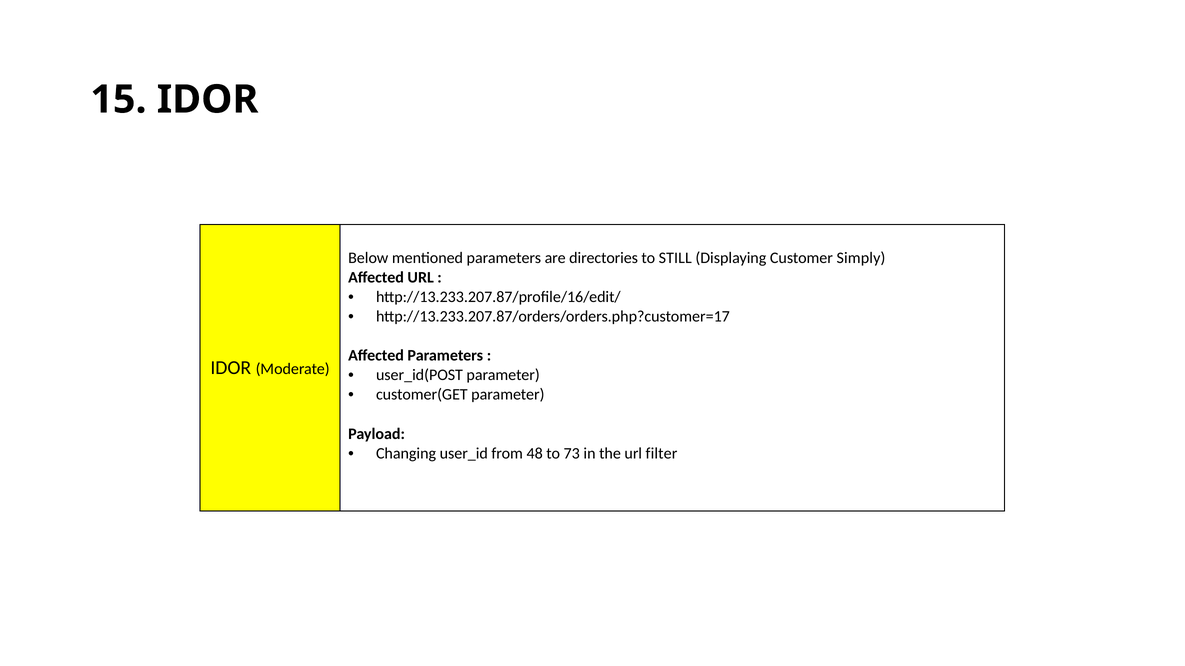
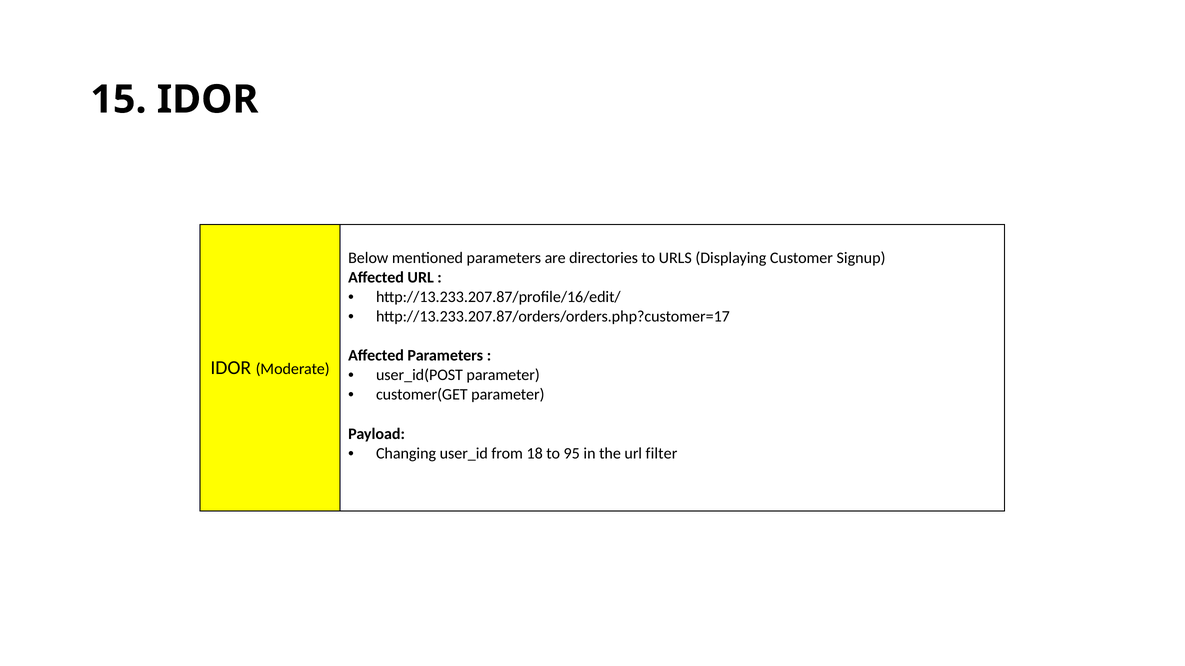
STILL: STILL -> URLS (675, 258)
Simply: Simply -> Signup (861, 258)
48: 48 -> 18 (535, 454)
73: 73 -> 95 (572, 454)
